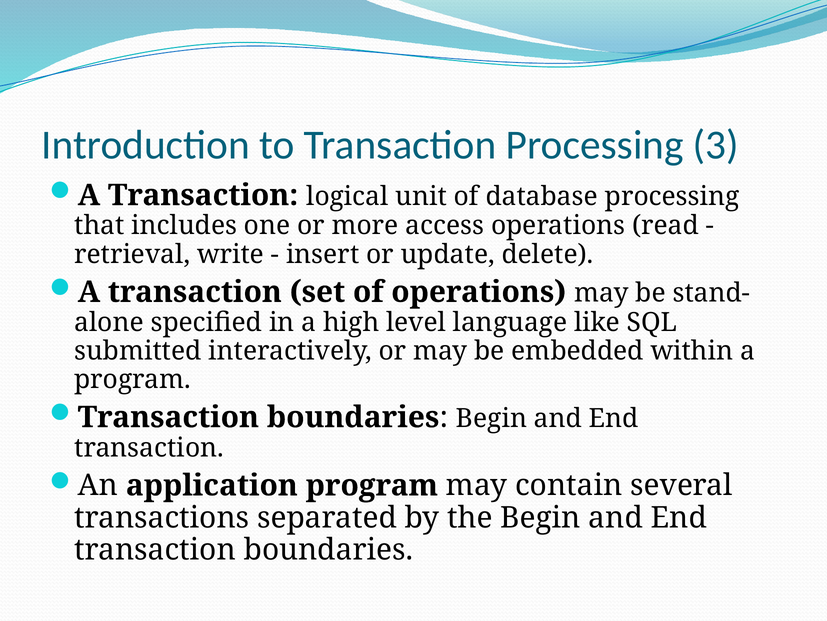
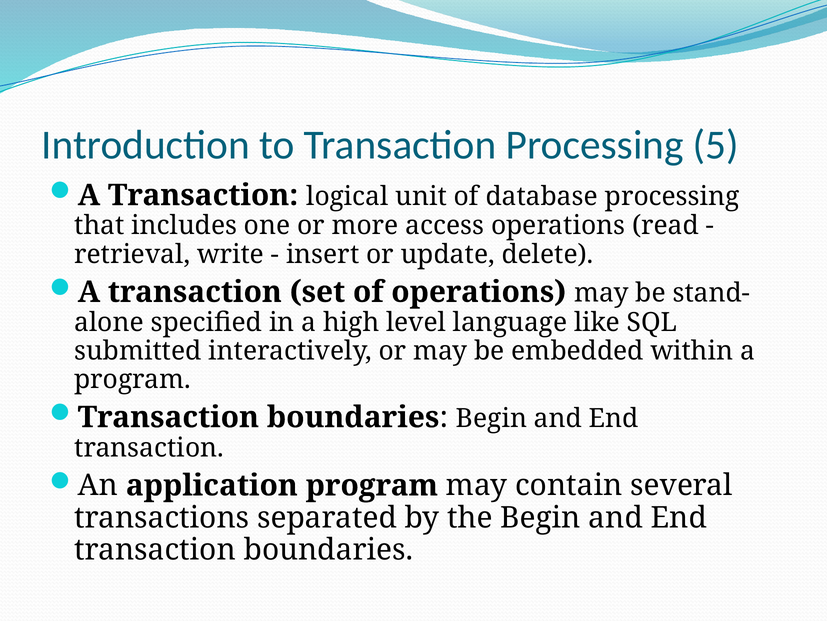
3: 3 -> 5 (716, 145)
